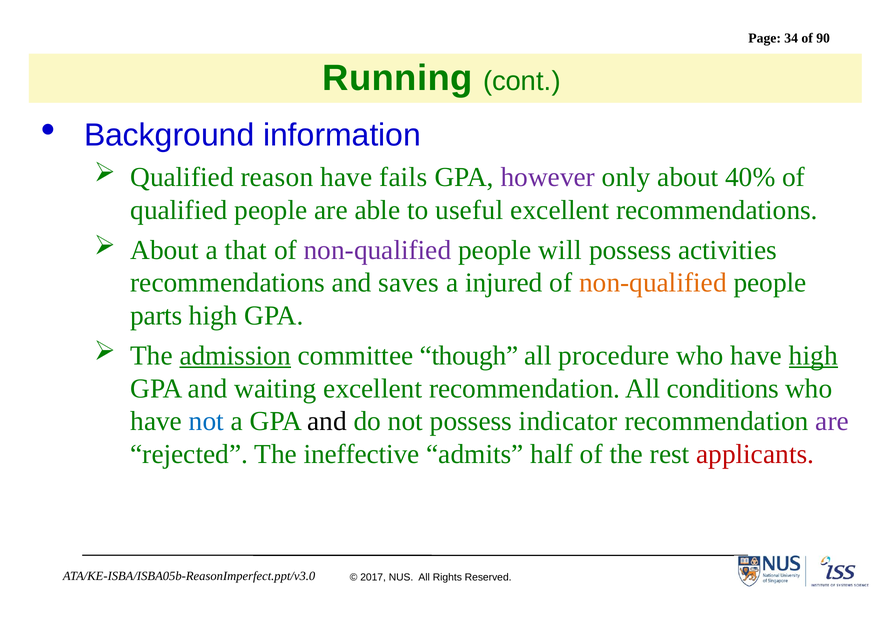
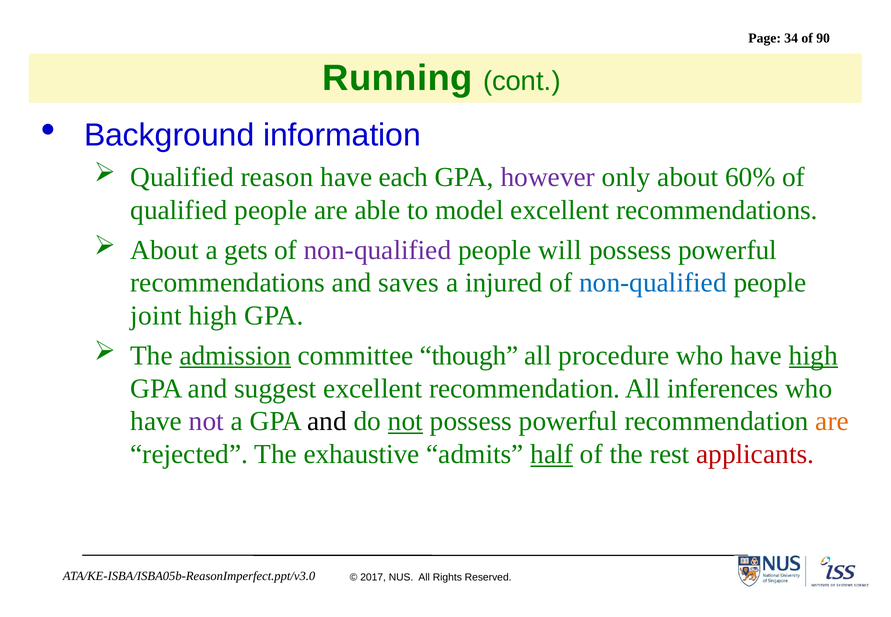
fails: fails -> each (404, 177)
40%: 40% -> 60% (750, 177)
useful: useful -> model (469, 210)
that: that -> gets (246, 250)
activities: activities -> powerful (728, 250)
non-qualified colour: orange -> blue (653, 283)
parts: parts -> joint (156, 316)
waiting: waiting -> suggest (275, 388)
conditions: conditions -> inferences (723, 388)
not colour: blue -> purple (206, 421)
not underline: none -> present (406, 421)
indicator: indicator -> powerful (568, 421)
are colour: purple -> orange (832, 421)
ineffective: ineffective -> exhaustive (362, 454)
half underline: none -> present (552, 454)
